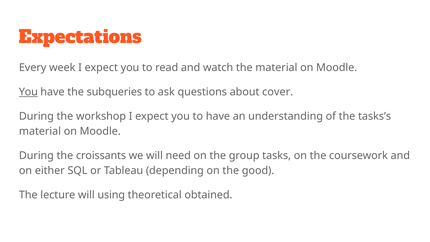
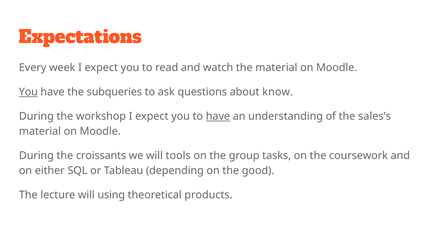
cover: cover -> know (278, 92)
have underline: none -> present (218, 116)
tasks’s: tasks’s -> sales’s (375, 116)
need: need -> tools (178, 156)
obtained: obtained -> products (208, 195)
